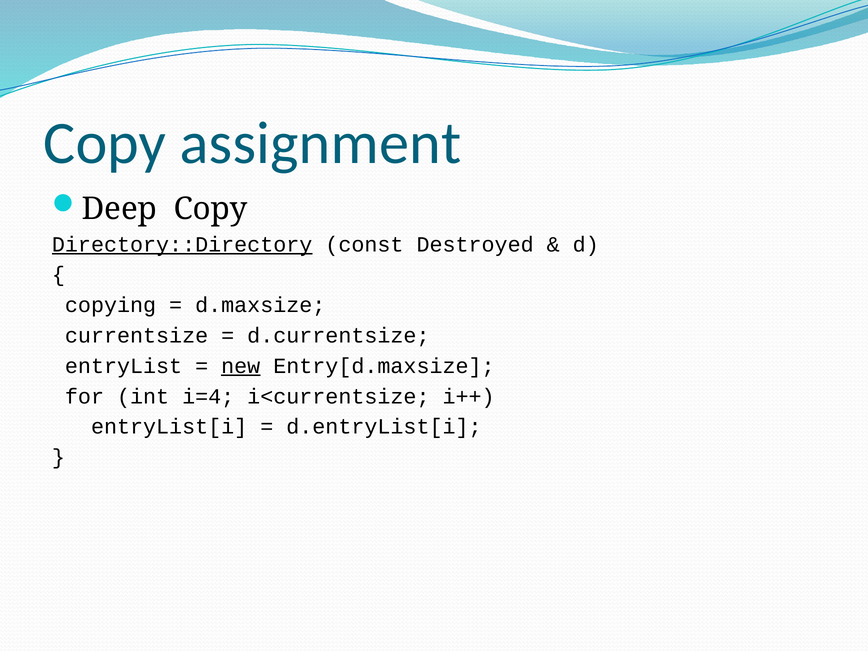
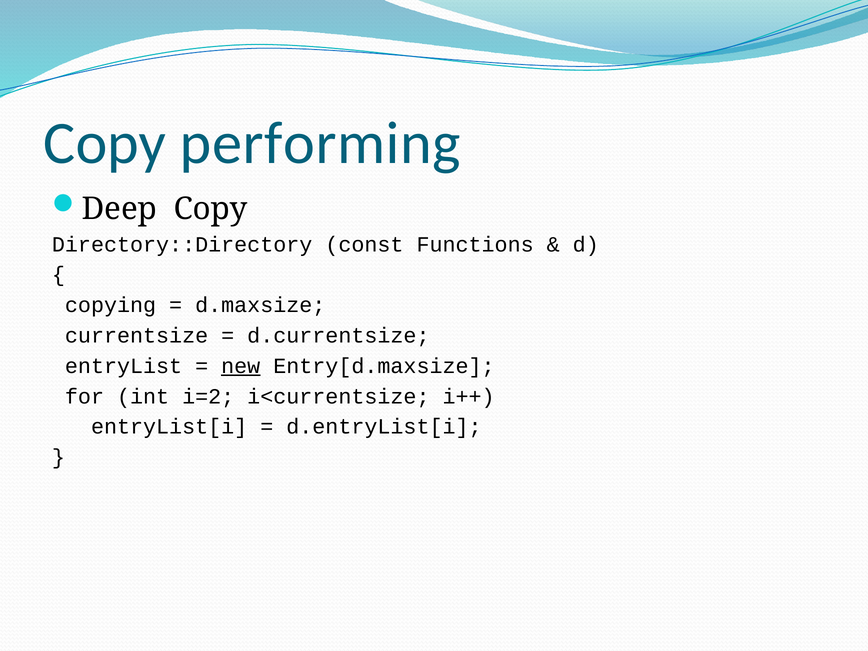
assignment: assignment -> performing (320, 143)
Directory::Directory underline: present -> none (182, 244)
Destroyed: Destroyed -> Functions (475, 244)
i=4: i=4 -> i=2 (208, 396)
